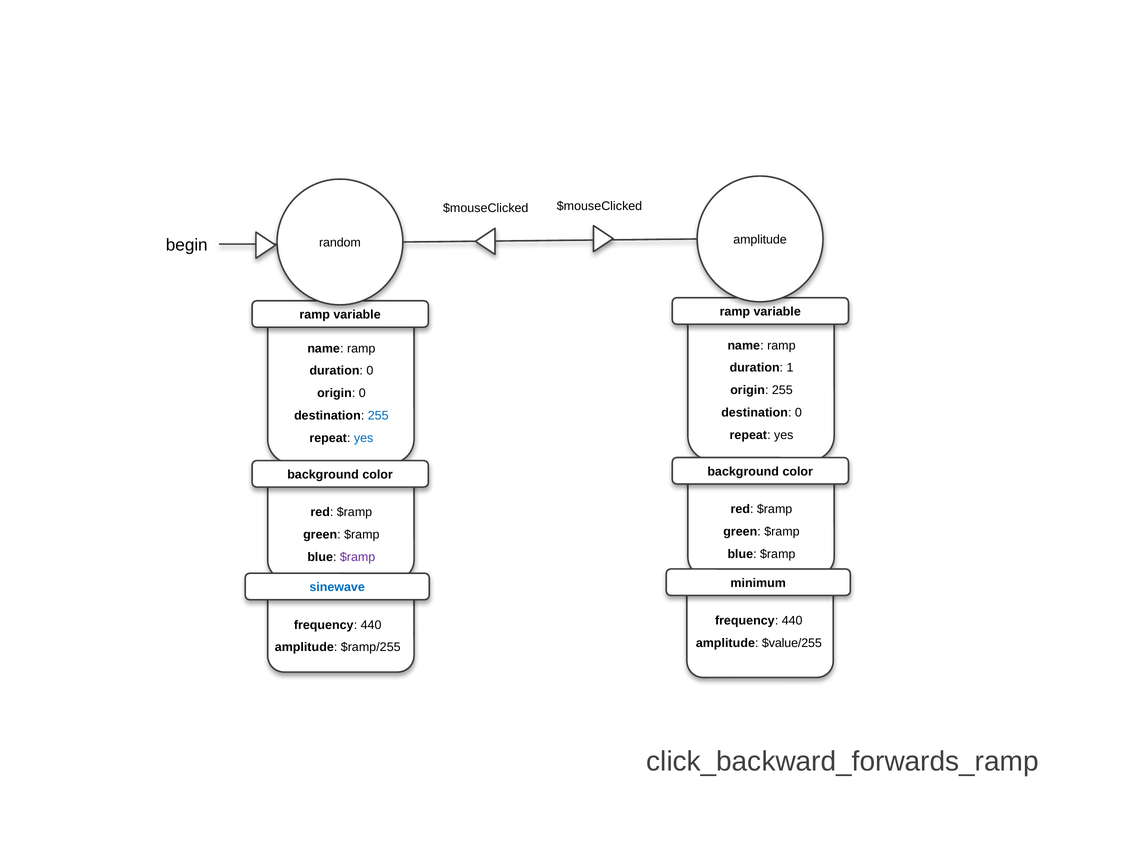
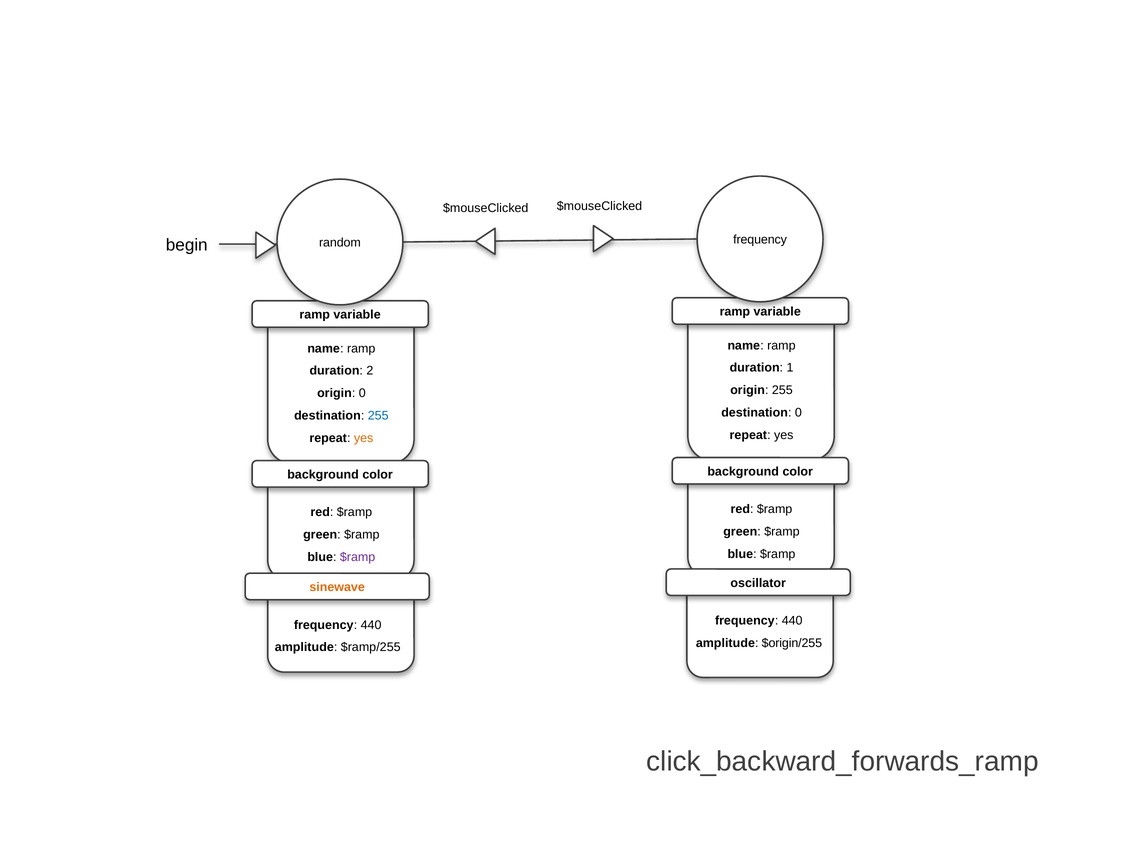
amplitude: amplitude -> frequency (760, 240)
duration 0: 0 -> 2 (370, 371)
yes colour: blue -> orange (364, 438)
minimum: minimum -> oscillator (758, 583)
sinewave colour: blue -> orange (337, 588)
$value/255: $value/255 -> $origin/255 (792, 643)
